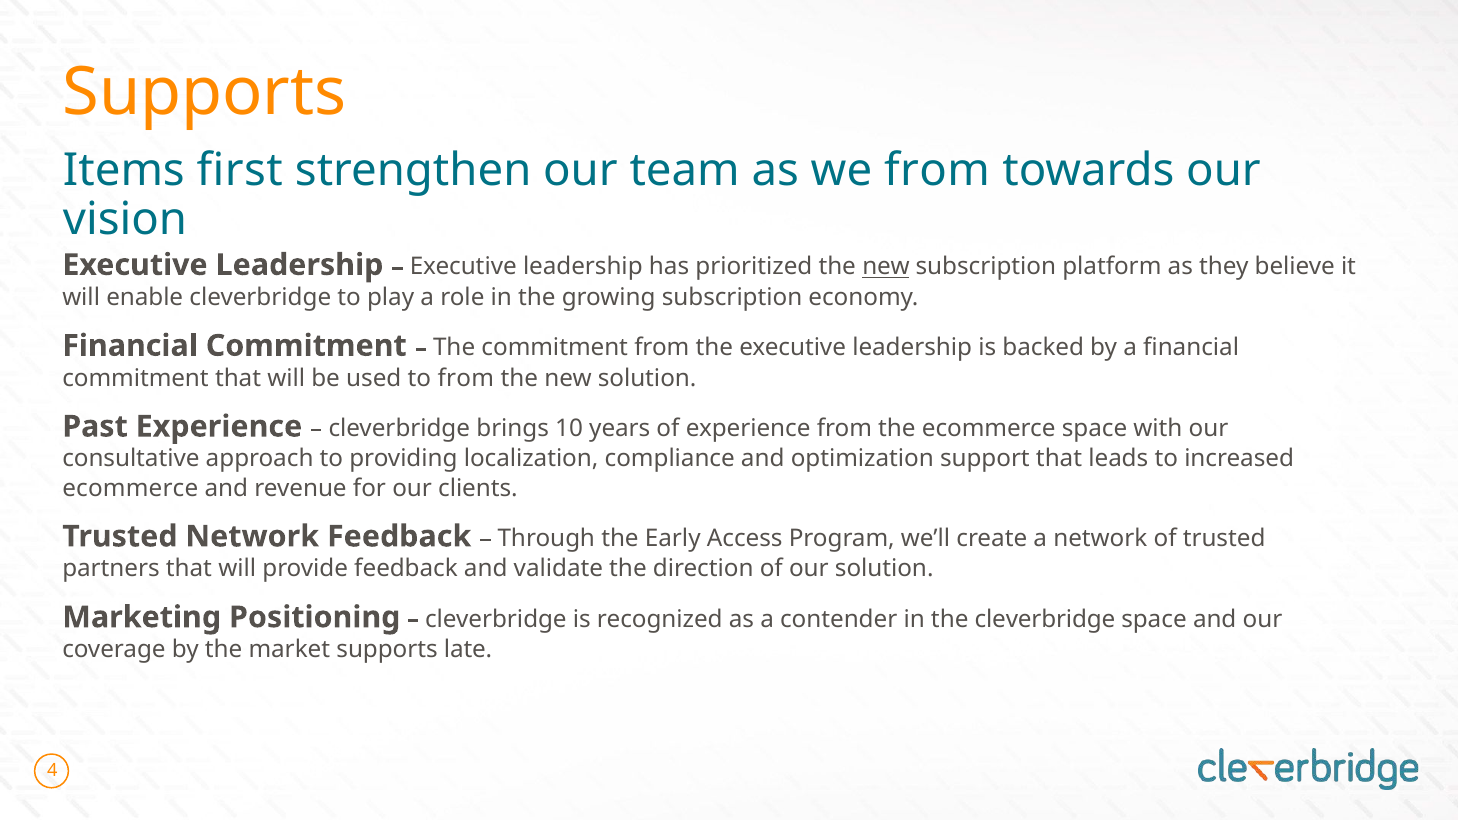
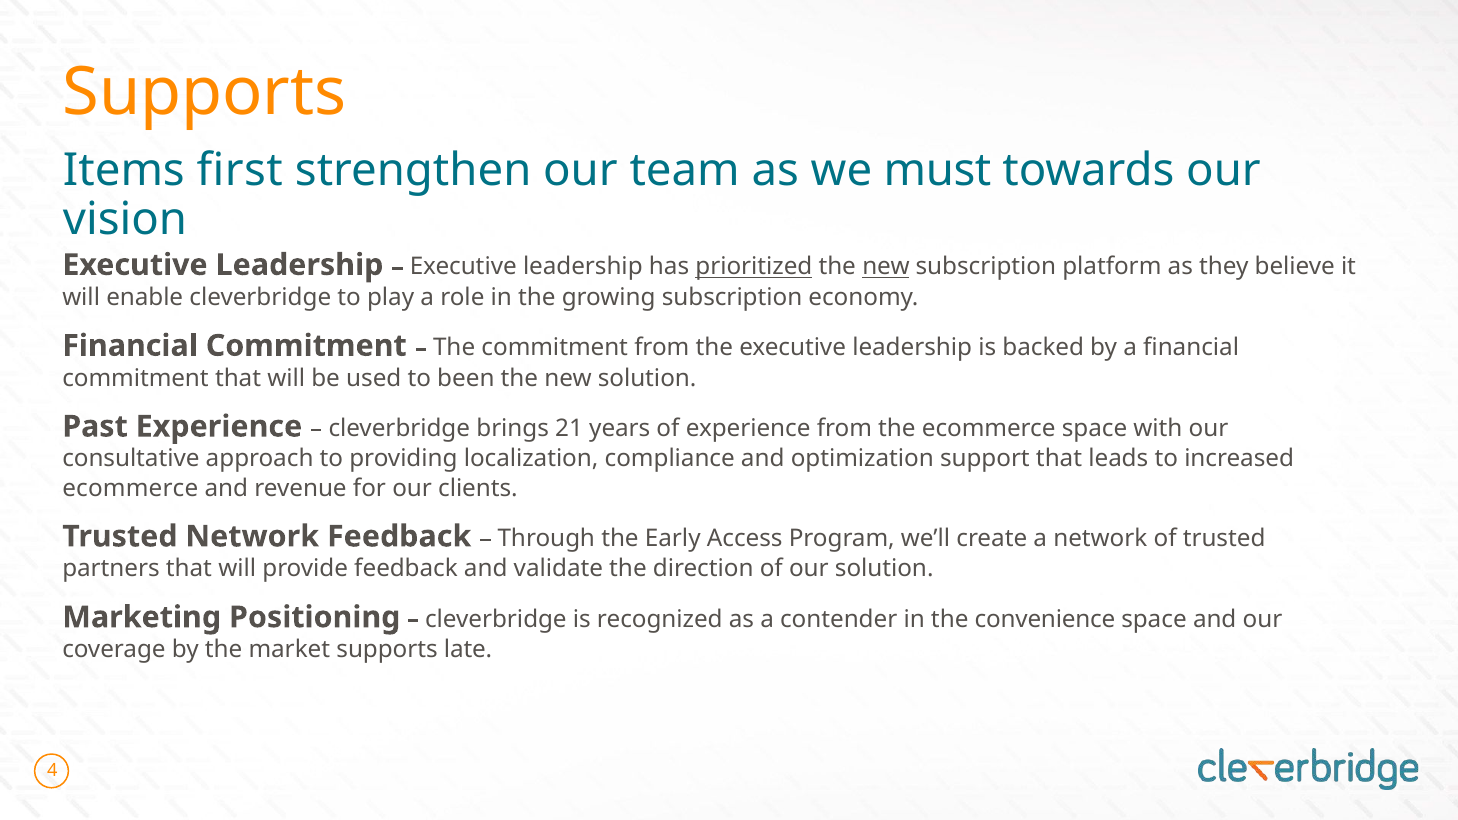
we from: from -> must (938, 171)
prioritized underline: none -> present (754, 267)
to from: from -> been (466, 378)
10: 10 -> 21 (569, 429)
the cleverbridge: cleverbridge -> convenience (1045, 619)
